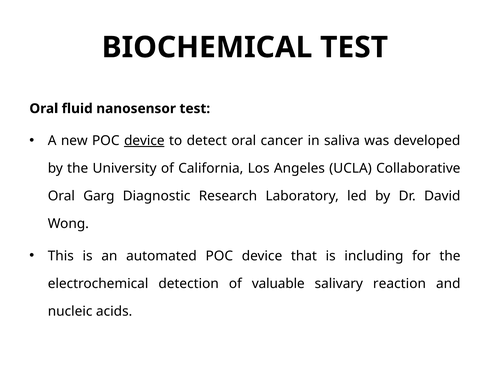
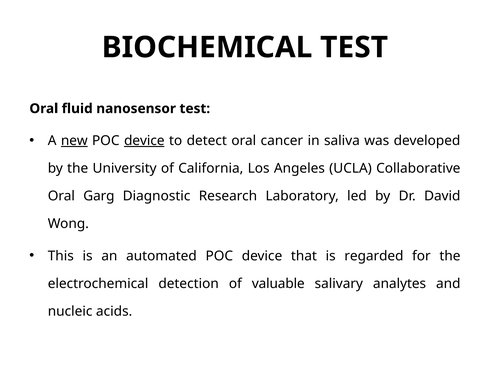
new underline: none -> present (74, 141)
including: including -> regarded (374, 256)
reaction: reaction -> analytes (400, 284)
